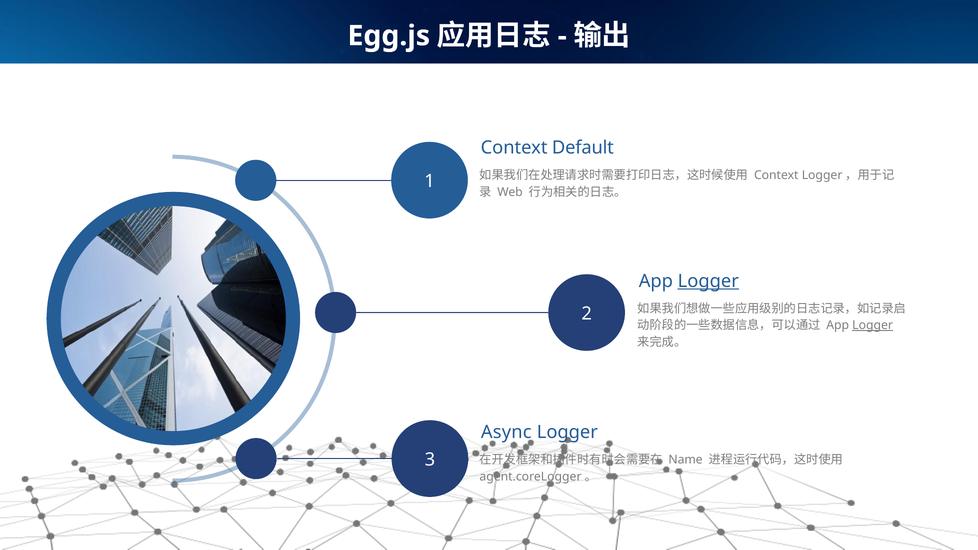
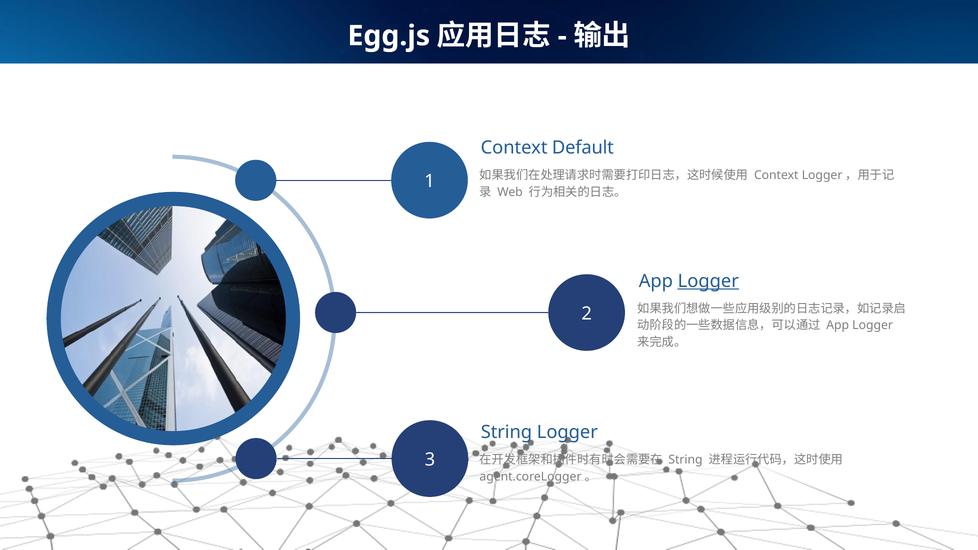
Logger underline: present -> none (873, 325)
Async: Async -> String (506, 433)
Name: Name -> String (686, 460)
